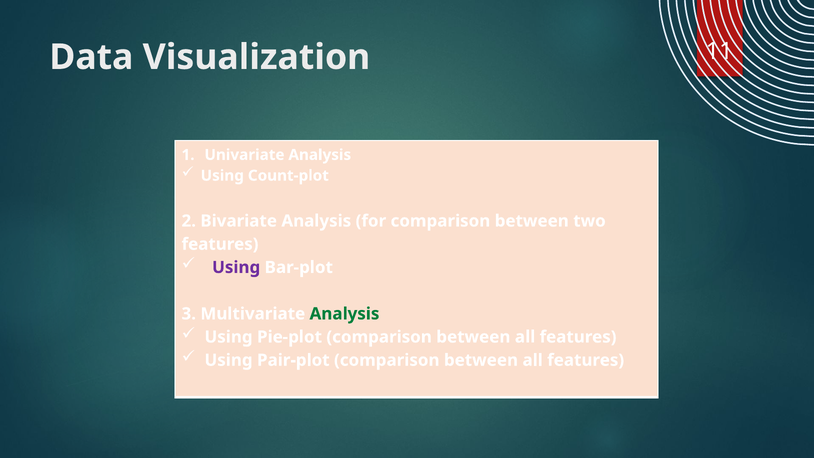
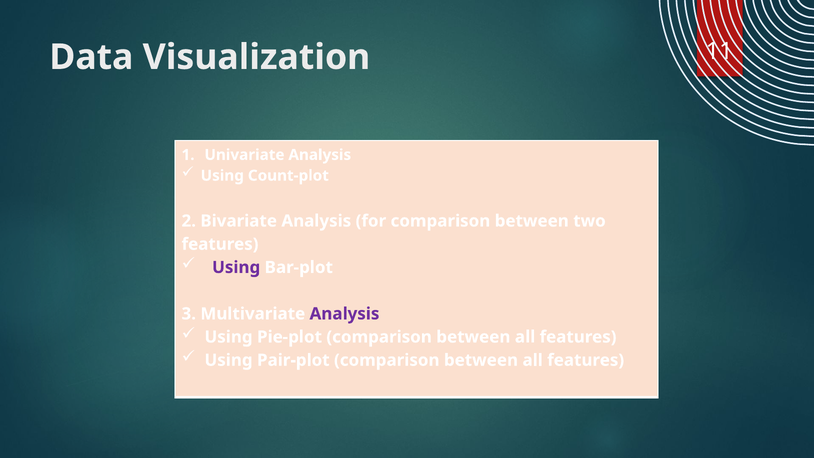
Analysis colour: green -> purple (345, 314)
